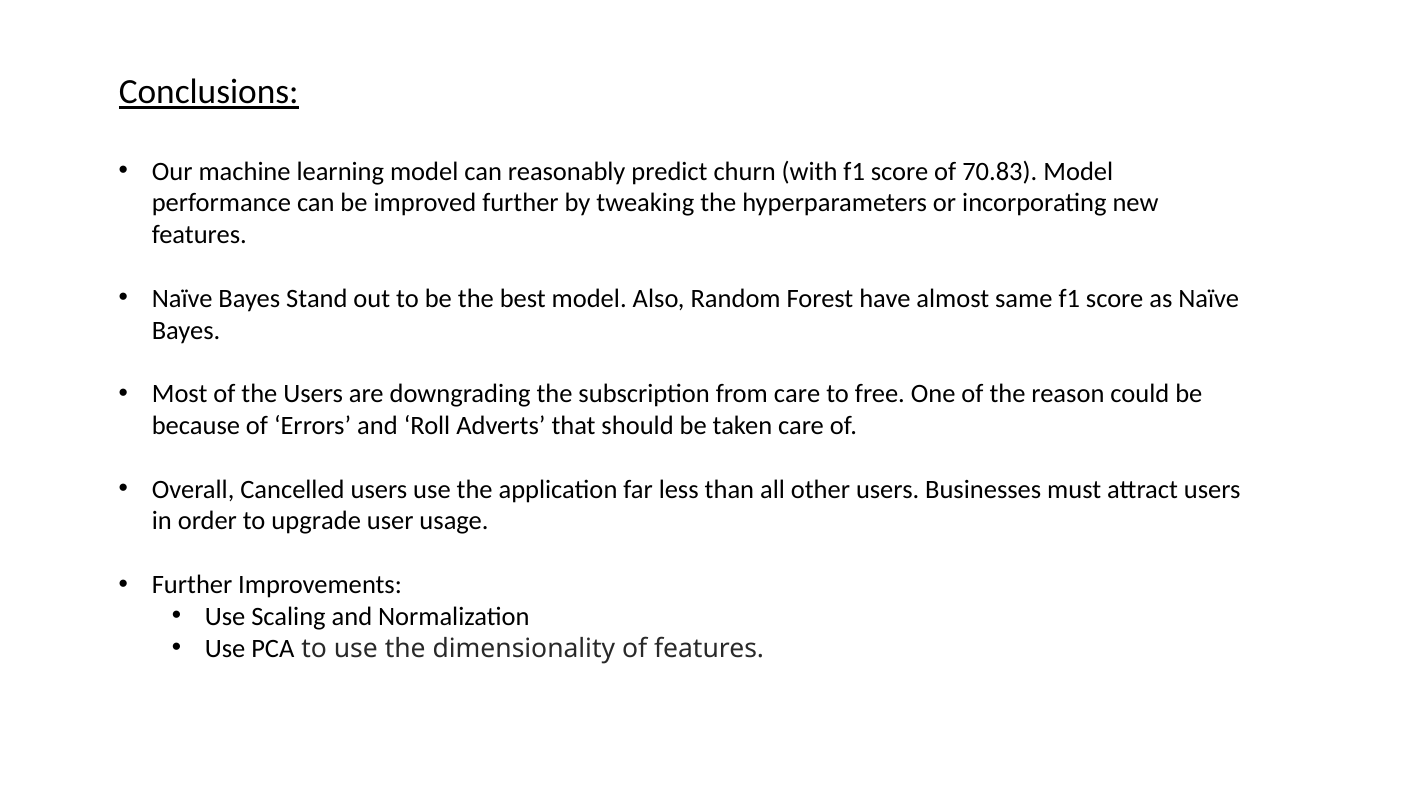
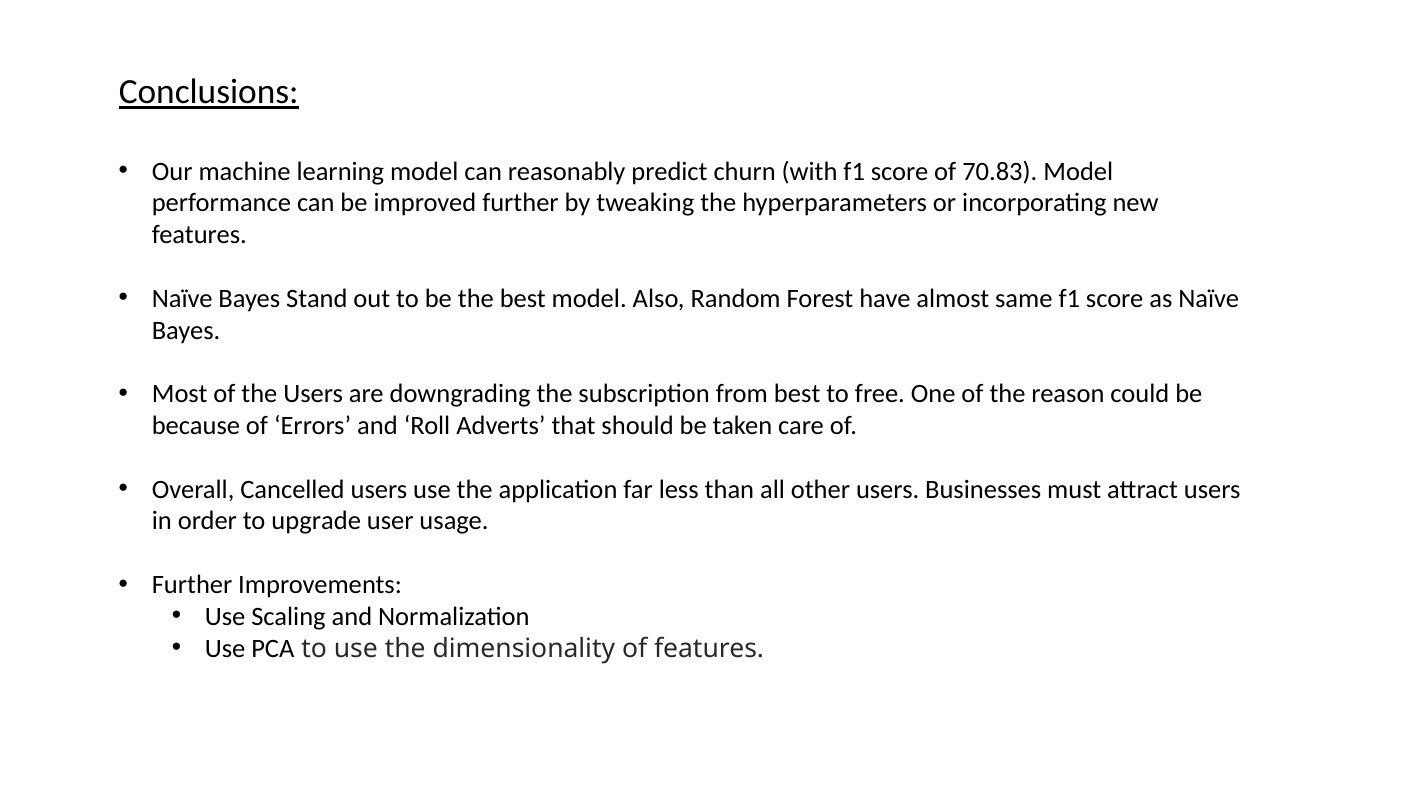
from care: care -> best (797, 394)
